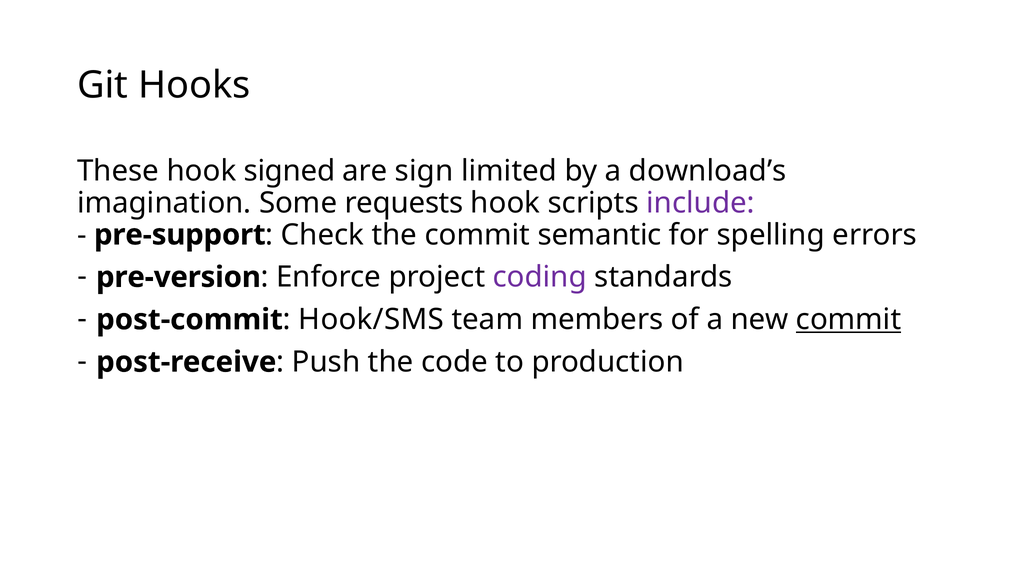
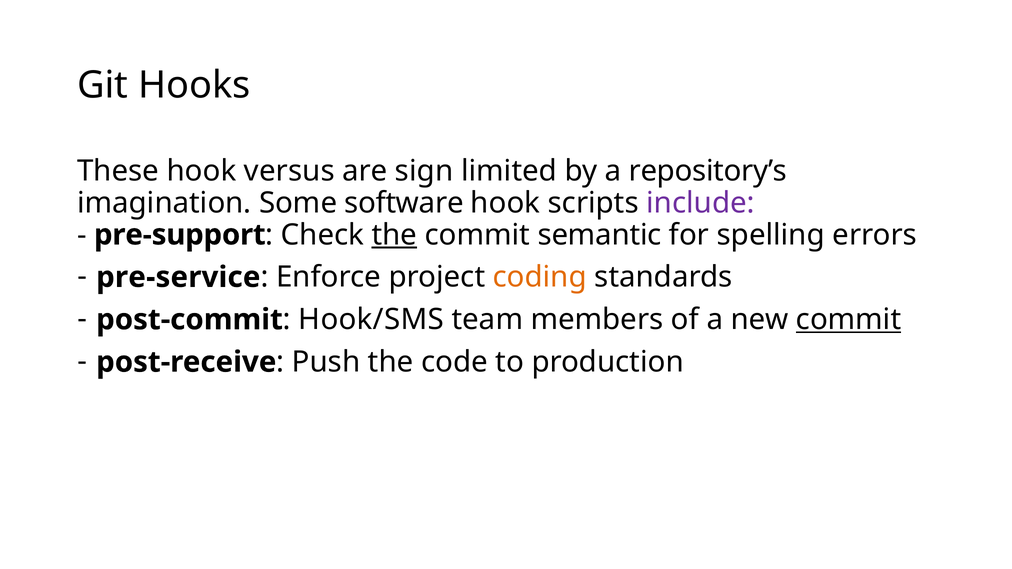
signed: signed -> versus (289, 171)
download’s: download’s -> repository’s (708, 171)
requests: requests -> software (404, 203)
the underline: none -> present (394, 235)
pre-version: pre-version -> pre-service (178, 277)
coding colour: purple -> orange (540, 277)
